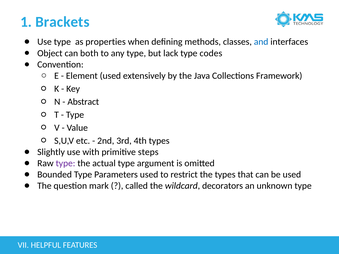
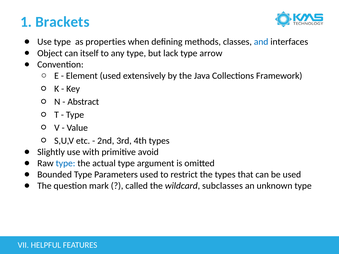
both: both -> itself (89, 53)
codes: codes -> arrow (211, 53)
steps: steps -> avoid (148, 152)
type colour: purple -> blue (66, 163)
decorators: decorators -> subclasses (222, 186)
